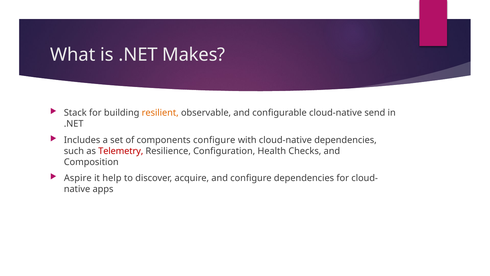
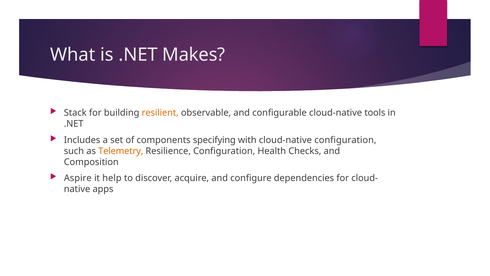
send: send -> tools (375, 113)
components configure: configure -> specifying (214, 140)
cloud-native dependencies: dependencies -> configuration (345, 140)
Telemetry colour: red -> orange (121, 151)
